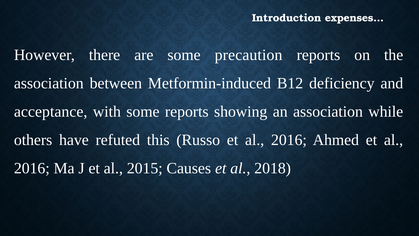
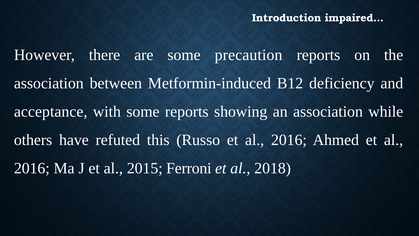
expenses…: expenses… -> impaired… (354, 18)
Causes: Causes -> Ferroni (189, 168)
